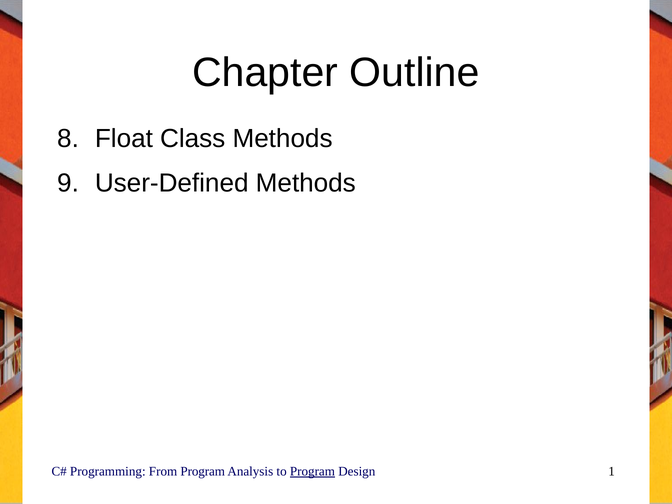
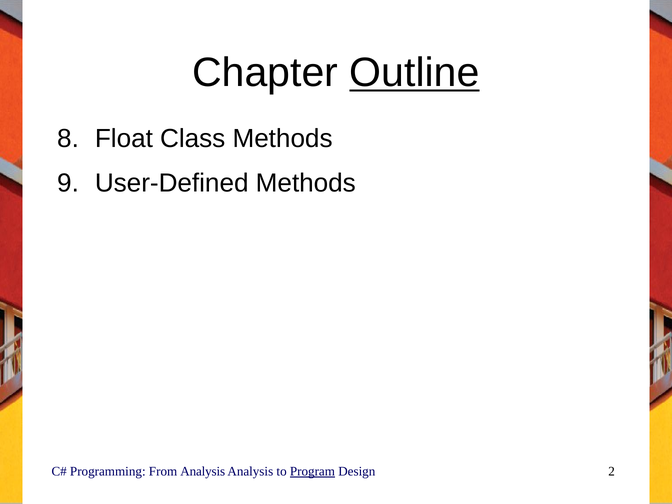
Outline underline: none -> present (414, 73)
From Program: Program -> Analysis (203, 471)
1: 1 -> 2 (612, 471)
